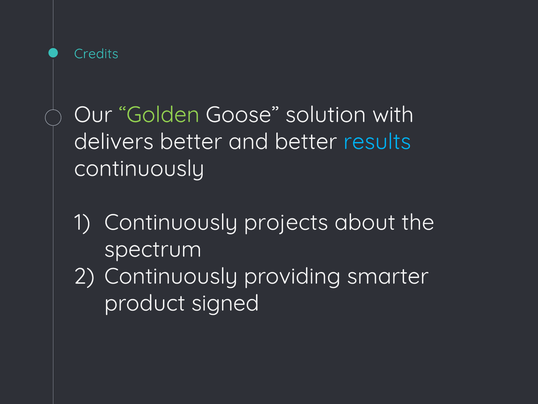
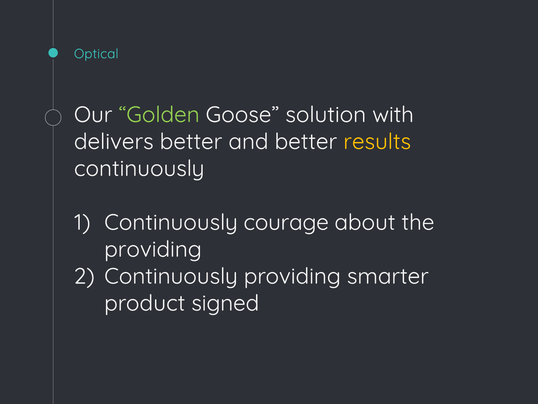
Credits: Credits -> Optical (96, 54)
results colour: light blue -> yellow (377, 141)
projects: projects -> courage (286, 222)
spectrum: spectrum -> providing (153, 249)
